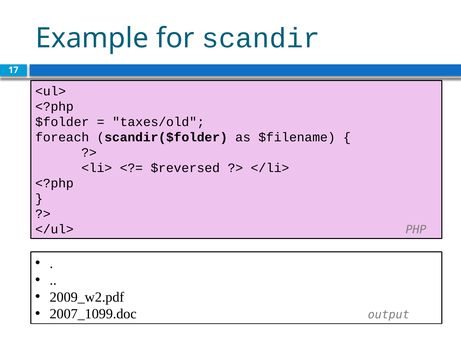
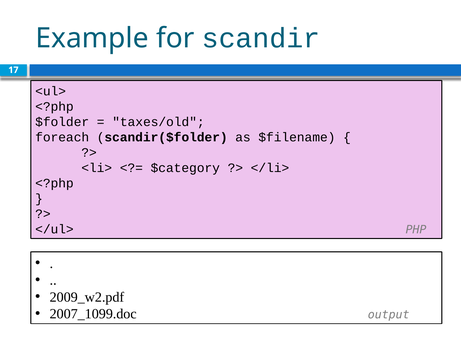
$reversed: $reversed -> $category (185, 168)
